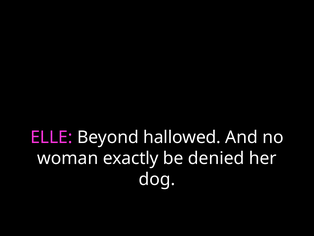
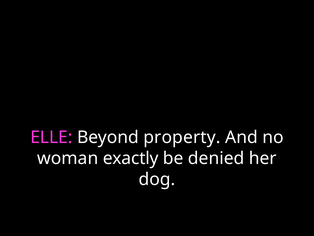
hallowed: hallowed -> property (182, 137)
